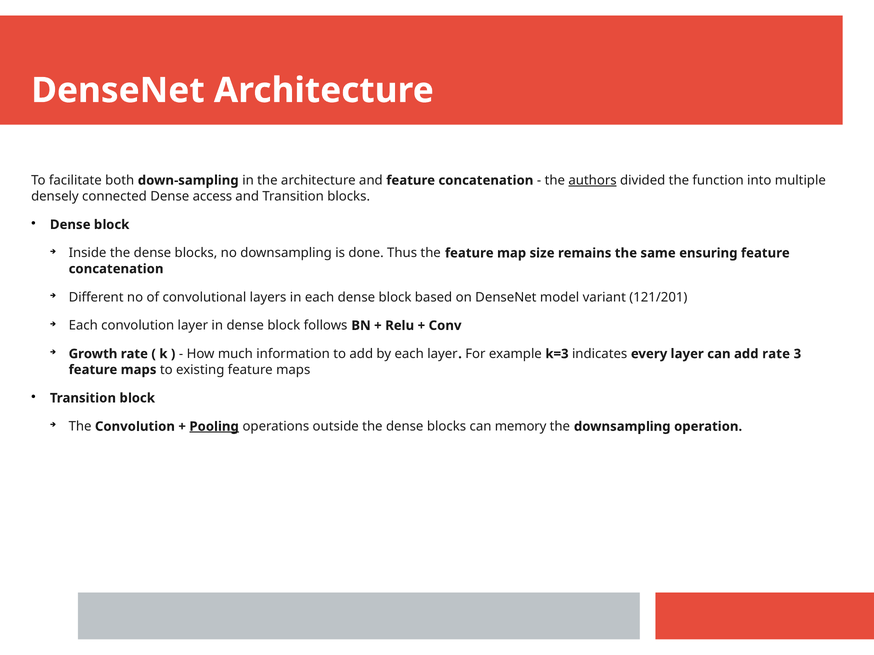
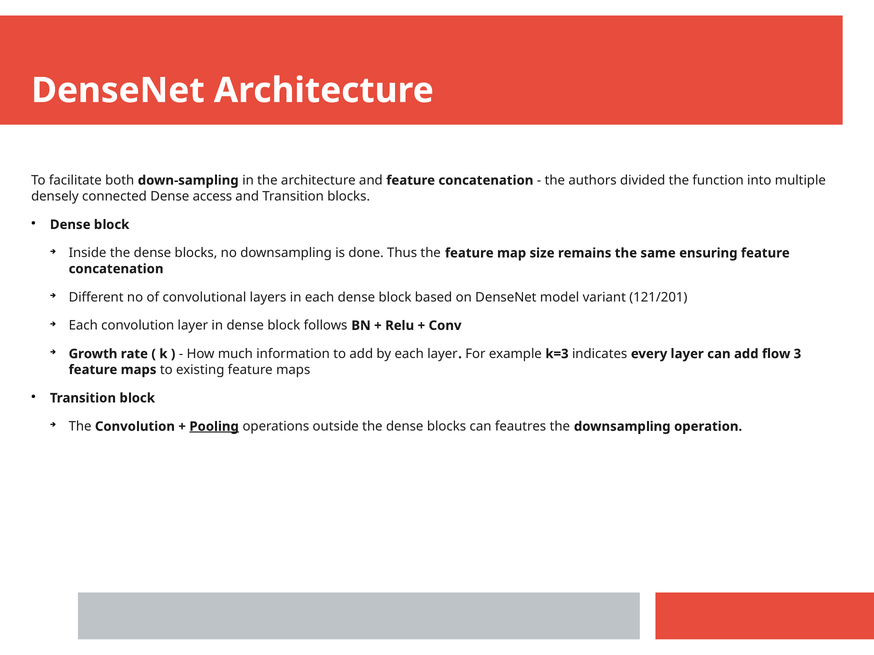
authors underline: present -> none (593, 180)
add rate: rate -> flow (776, 354)
memory: memory -> feautres (521, 427)
